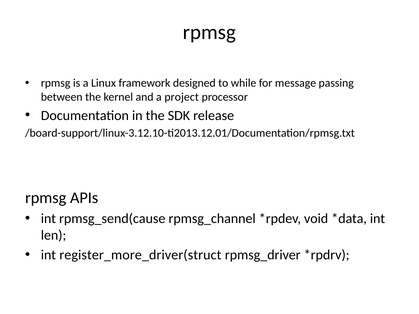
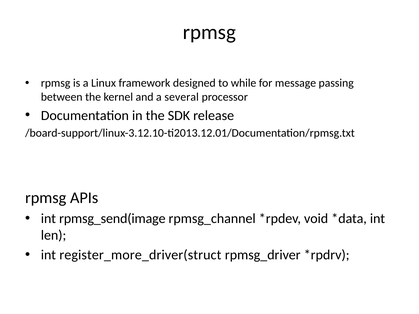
project: project -> several (182, 97)
rpmsg_send(cause: rpmsg_send(cause -> rpmsg_send(image (112, 219)
